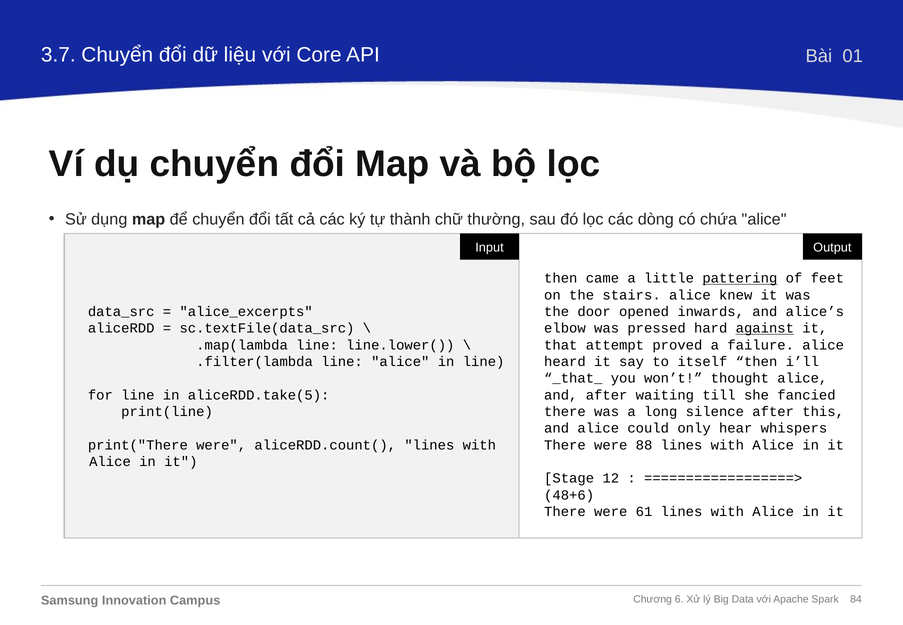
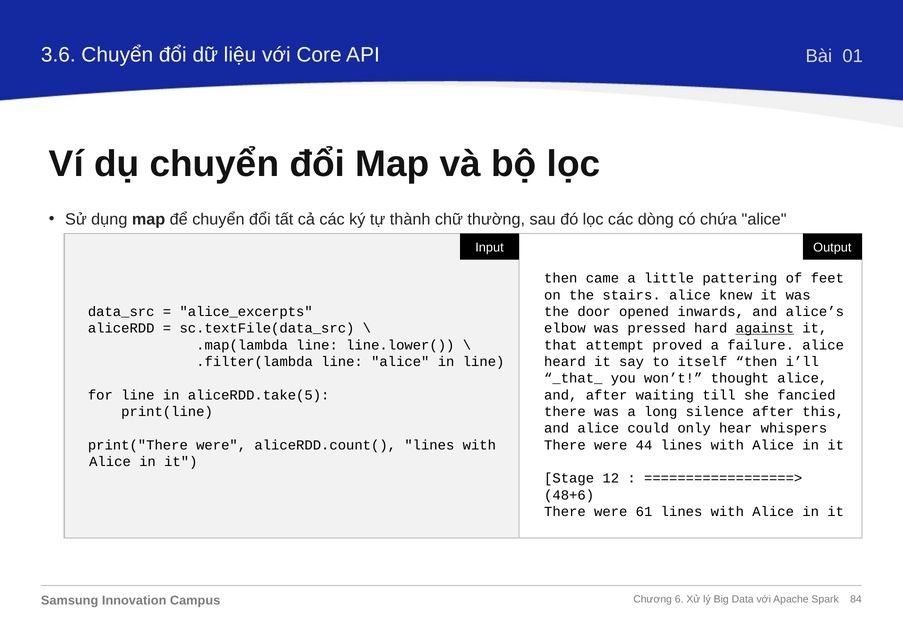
3.7: 3.7 -> 3.6 (58, 55)
pattering underline: present -> none (740, 278)
88: 88 -> 44 (644, 445)
